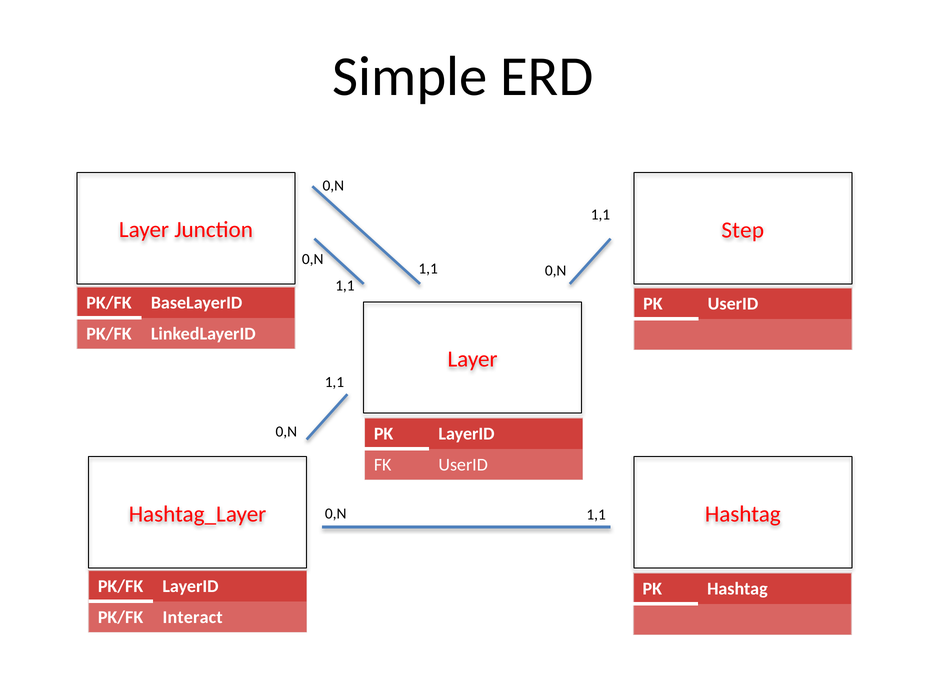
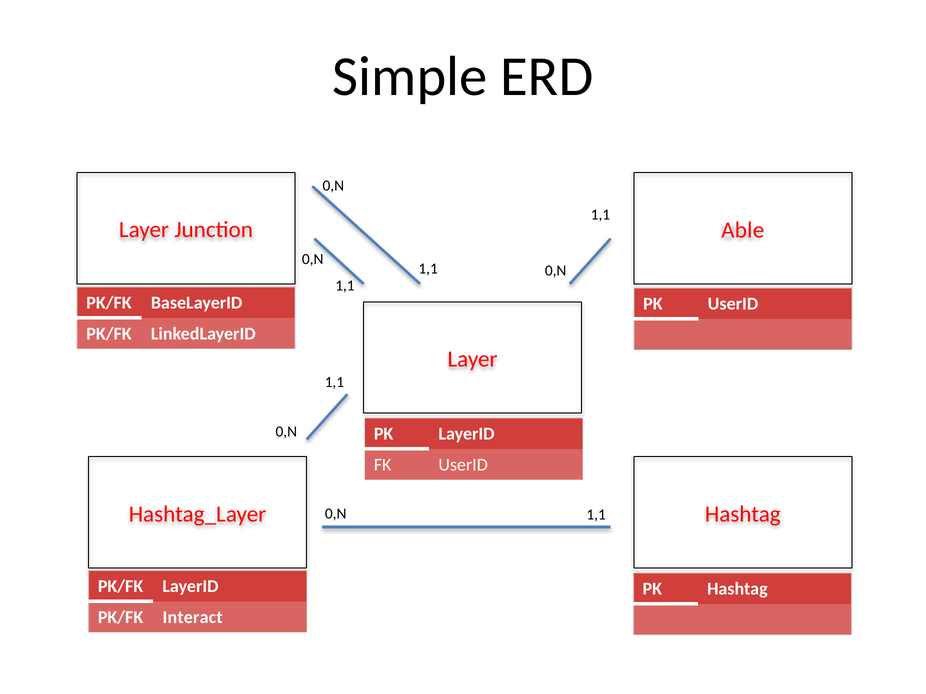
Step: Step -> Able (743, 230)
